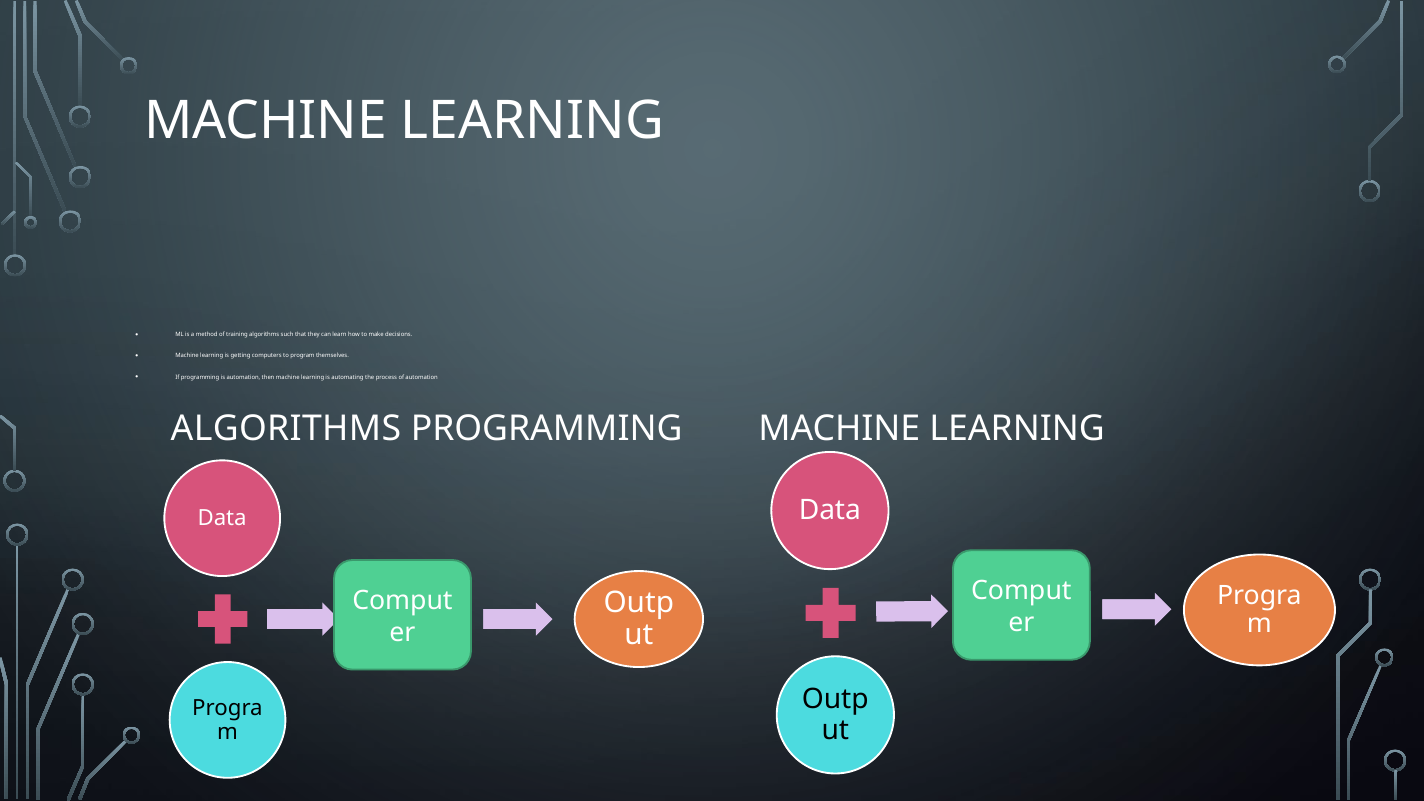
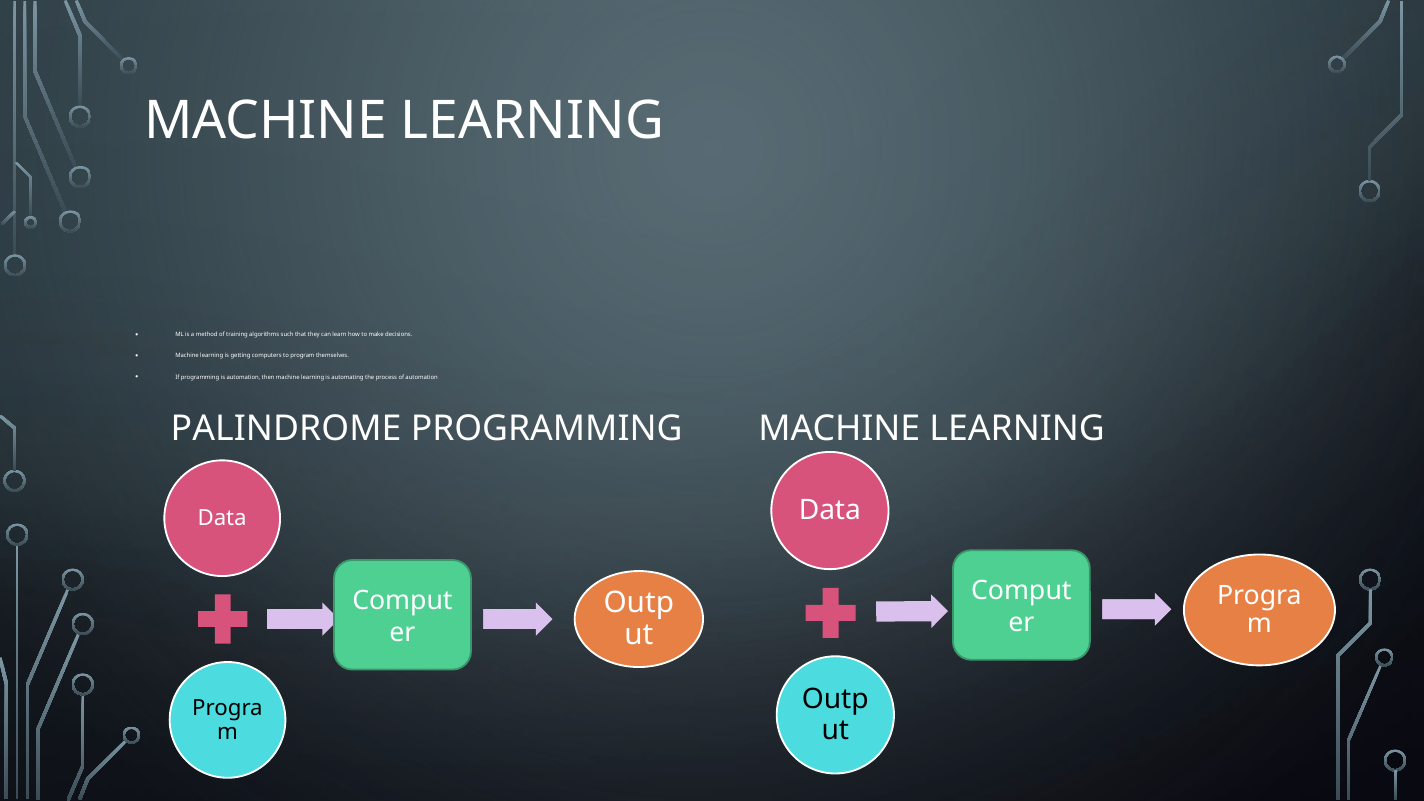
ALGORITHMS: ALGORITHMS -> PALINDROME (286, 429)
